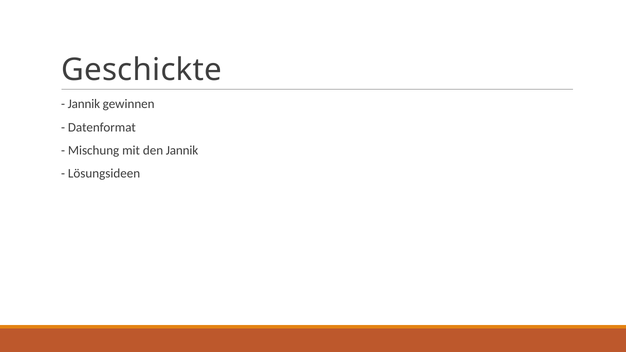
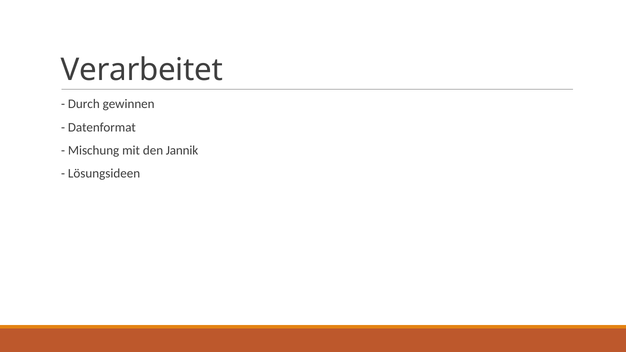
Geschickte: Geschickte -> Verarbeitet (142, 70)
Jannik: Jannik -> Durch (84, 104)
